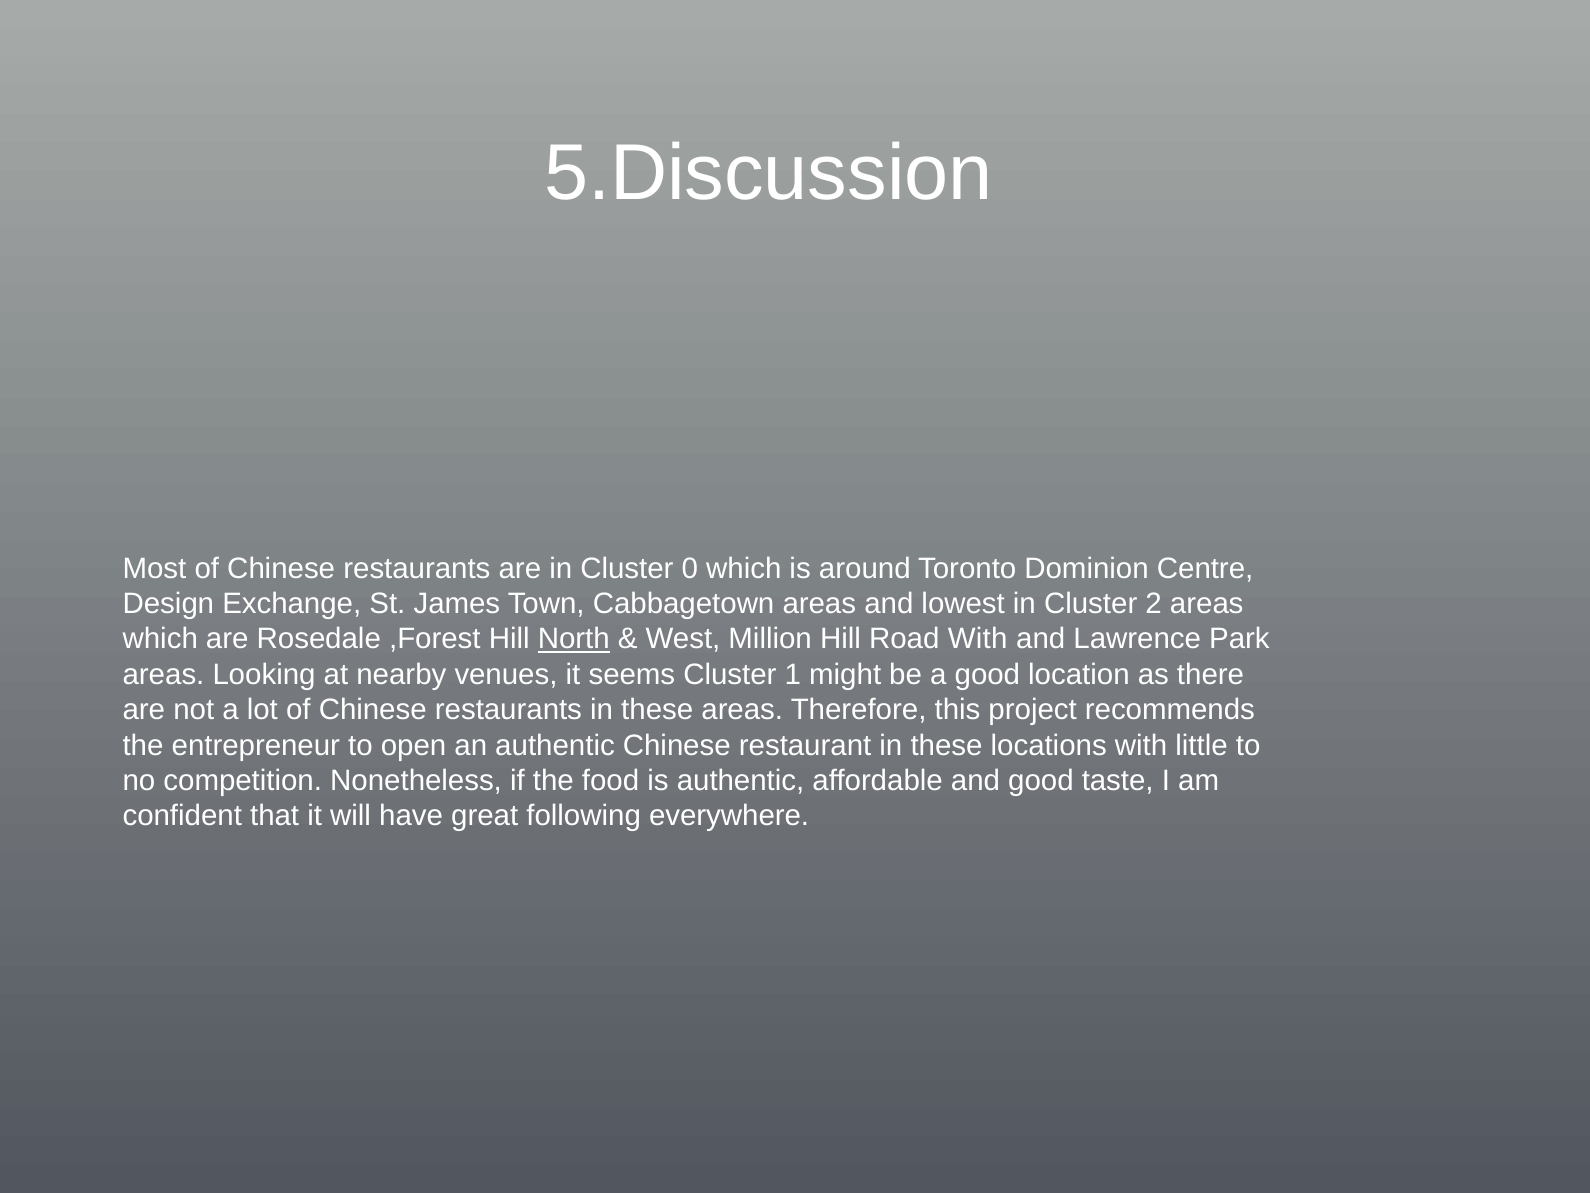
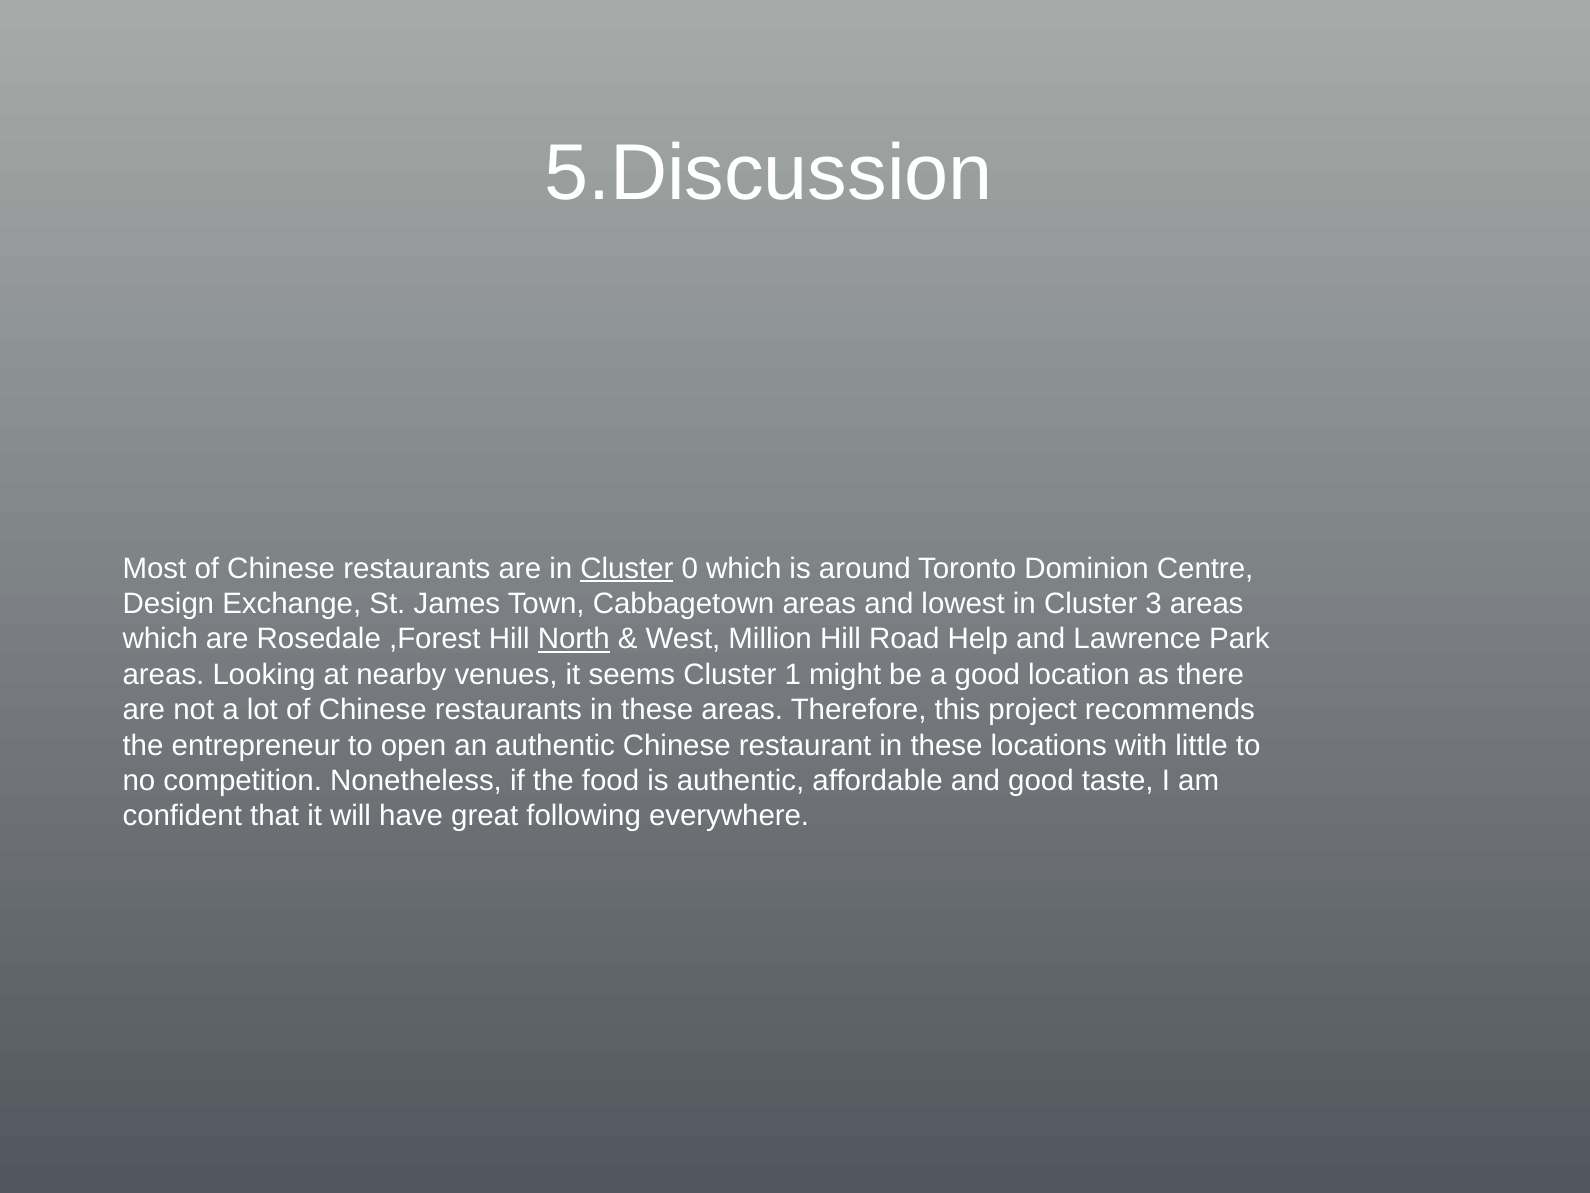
Cluster underline: none -> present (627, 568)
2: 2 -> 3 (1154, 603)
Road With: With -> Help (978, 639)
